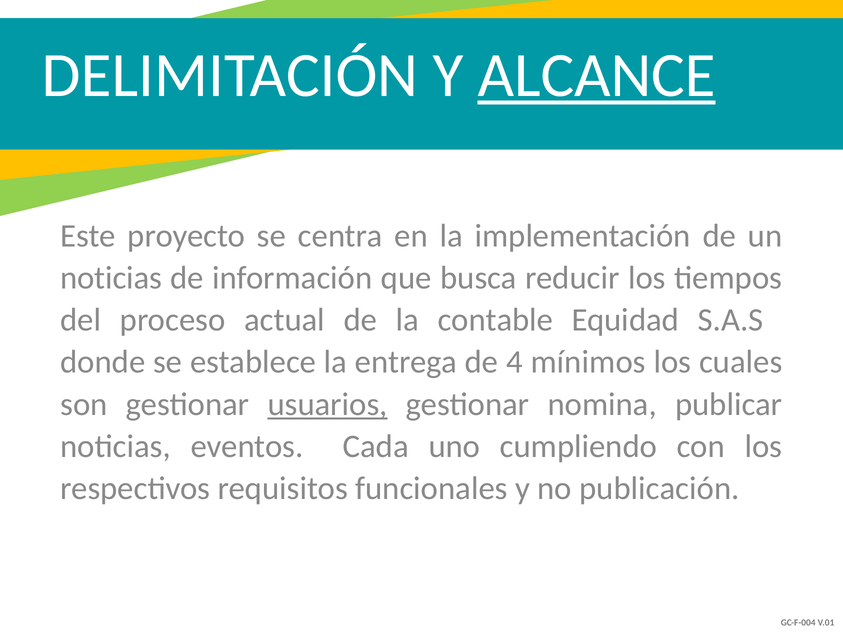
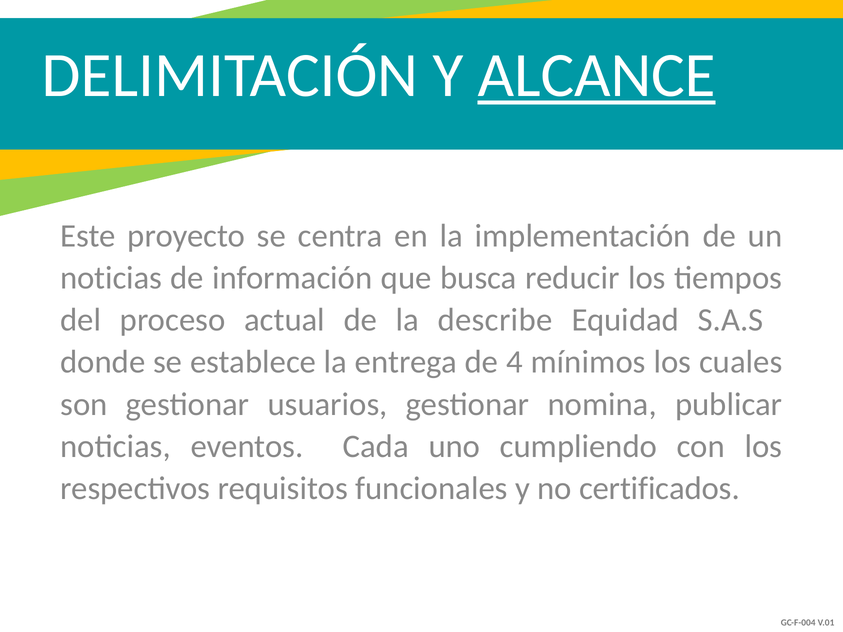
contable: contable -> describe (495, 320)
usuarios underline: present -> none (328, 404)
publicación: publicación -> certificados (659, 489)
